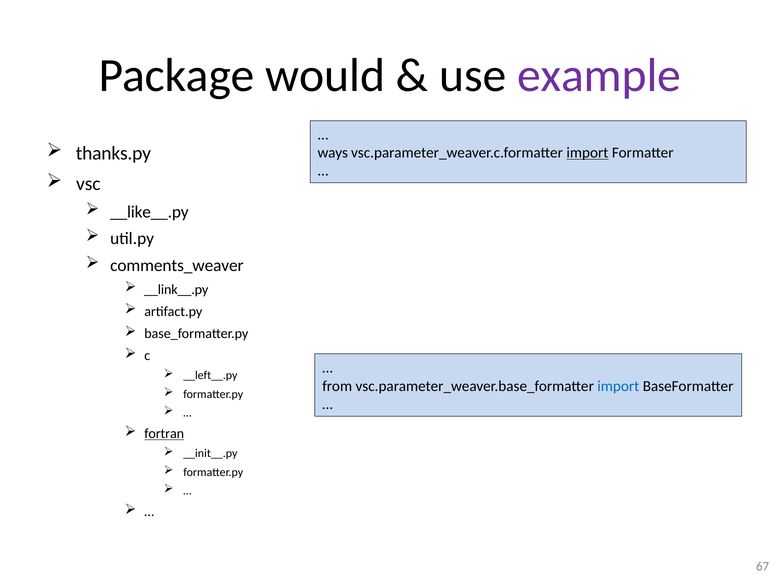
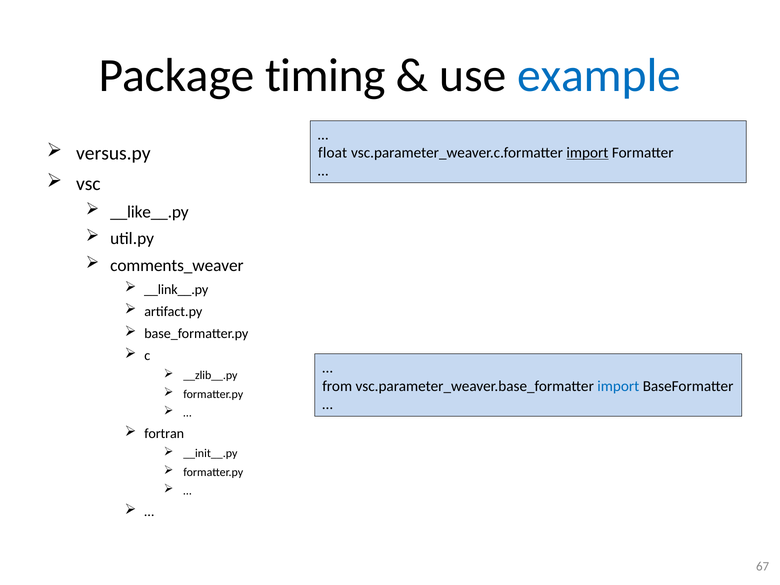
would: would -> timing (325, 76)
example colour: purple -> blue (599, 76)
thanks.py: thanks.py -> versus.py (113, 153)
ways: ways -> float (333, 153)
__left__.py: __left__.py -> __zlib__.py (210, 376)
fortran underline: present -> none (164, 434)
